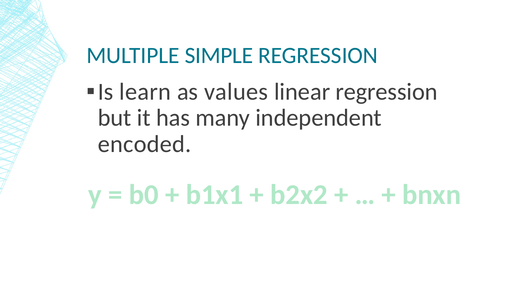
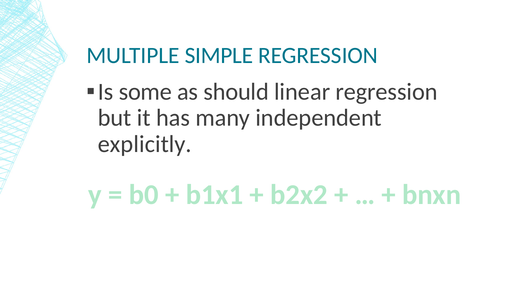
learn: learn -> some (145, 92)
values: values -> should (236, 92)
encoded: encoded -> explicitly (145, 144)
